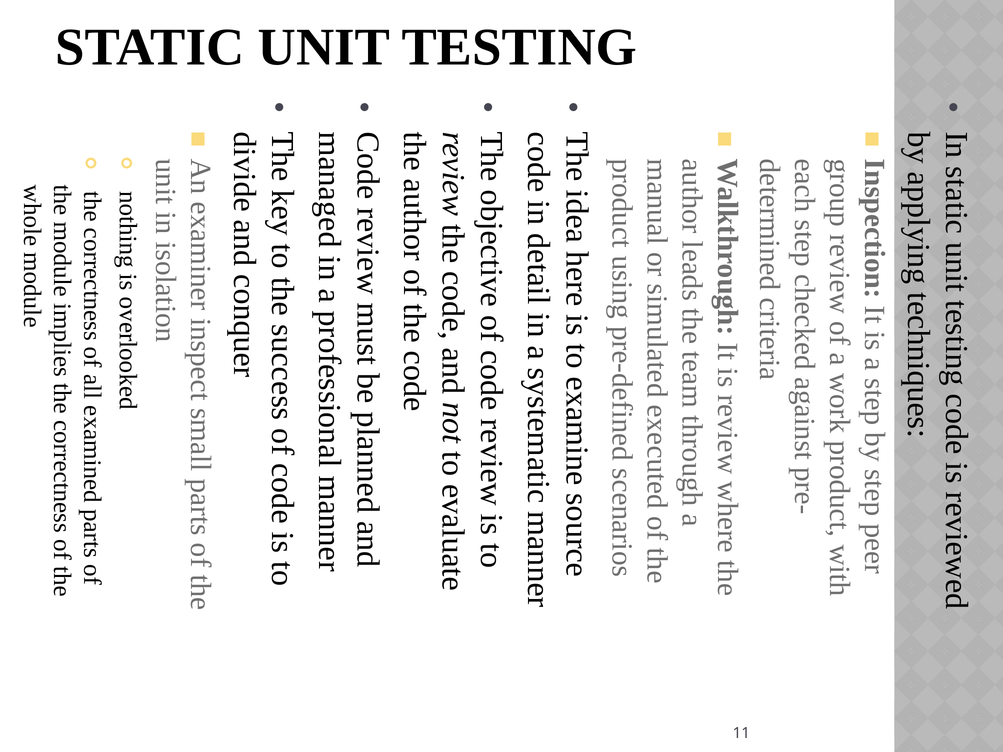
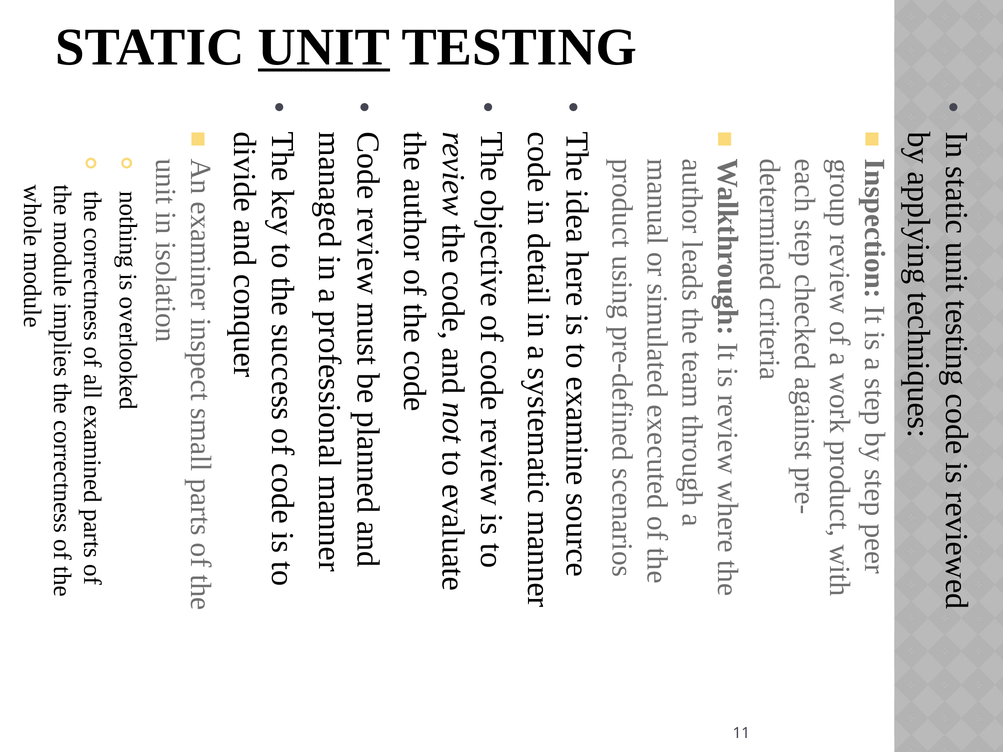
UNIT underline: none -> present (324, 47)
